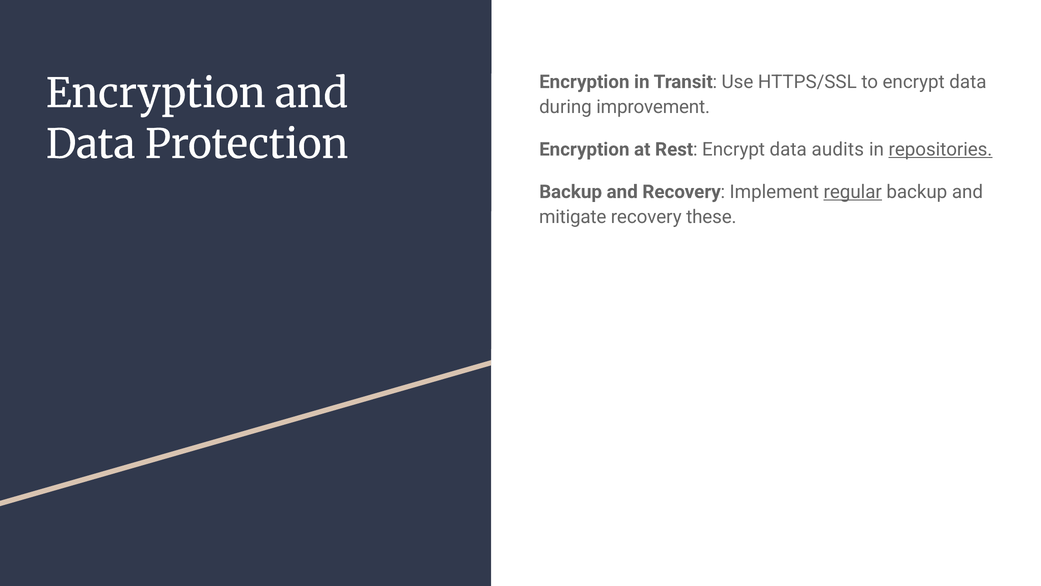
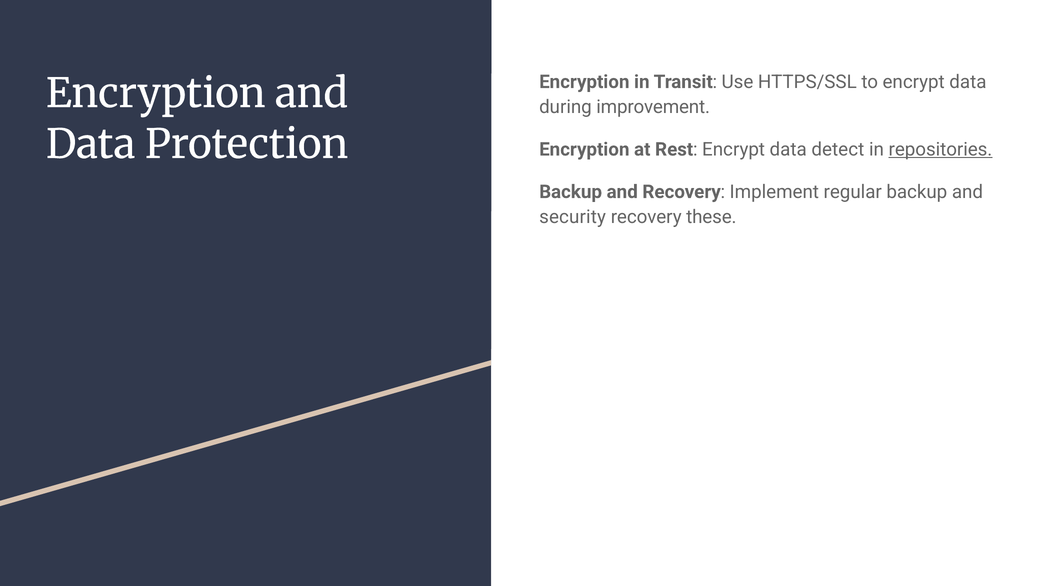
audits: audits -> detect (838, 149)
regular underline: present -> none (853, 192)
mitigate: mitigate -> security (573, 217)
